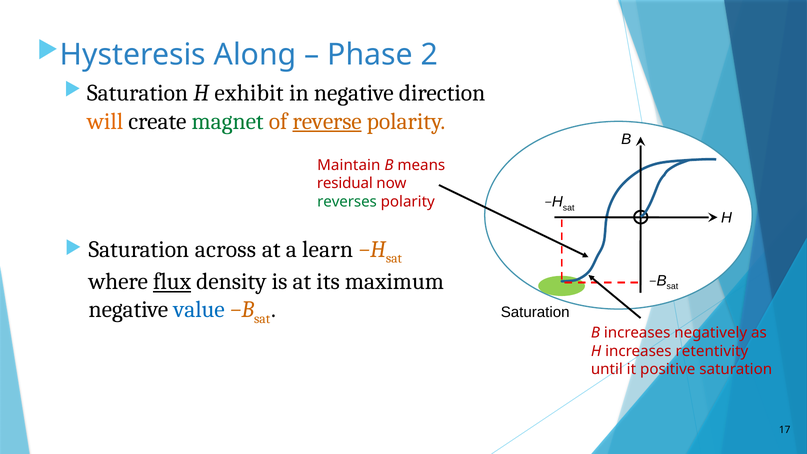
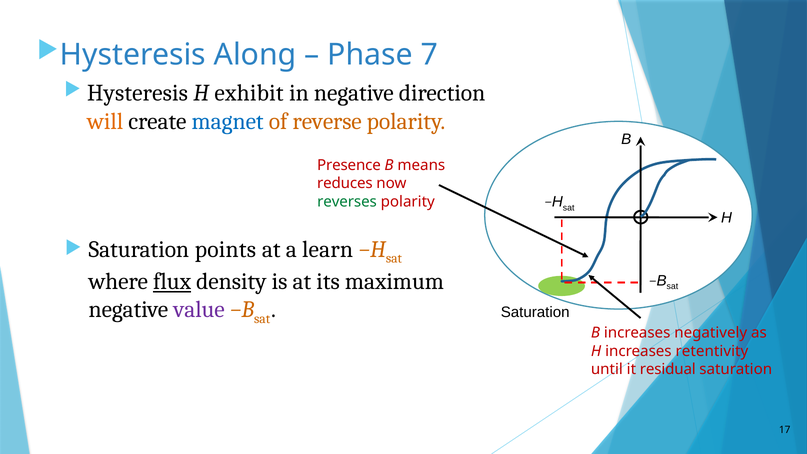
2: 2 -> 7 (429, 55)
Saturation: Saturation -> Hysteresis (137, 93)
magnet colour: green -> blue (228, 121)
reverse underline: present -> none (327, 121)
Maintain: Maintain -> Presence (349, 165)
residual: residual -> reduces (345, 183)
across: across -> points (225, 249)
value colour: blue -> purple (199, 310)
positive: positive -> residual (668, 369)
